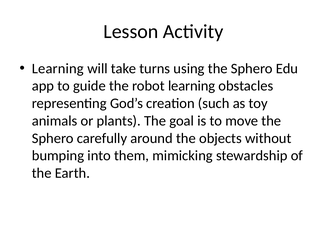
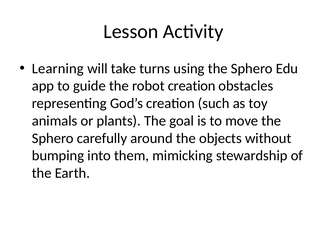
robot learning: learning -> creation (192, 86)
